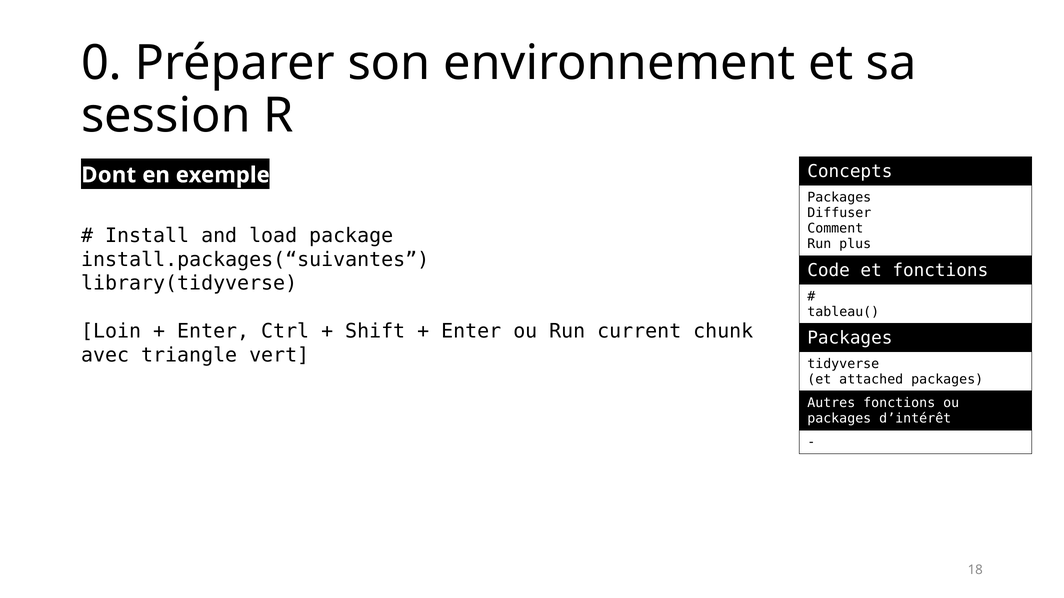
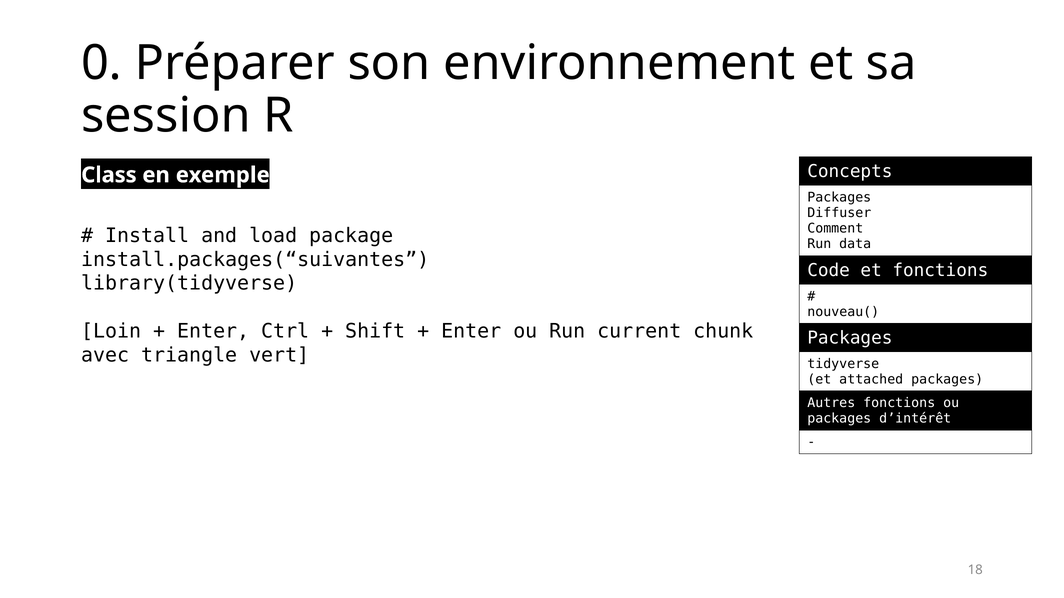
Dont: Dont -> Class (109, 175)
plus: plus -> data (855, 244)
tableau(: tableau( -> nouveau( (843, 312)
